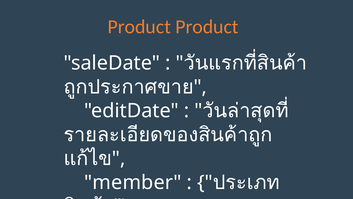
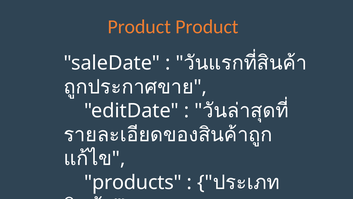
member: member -> products (133, 182)
